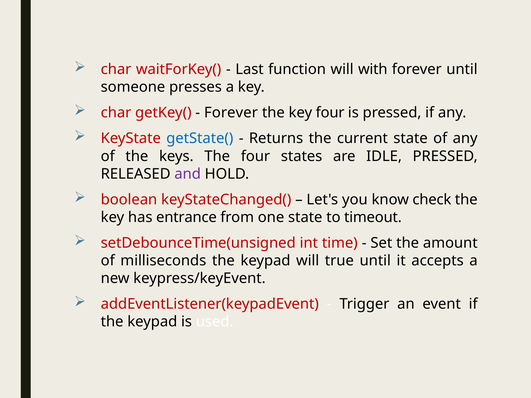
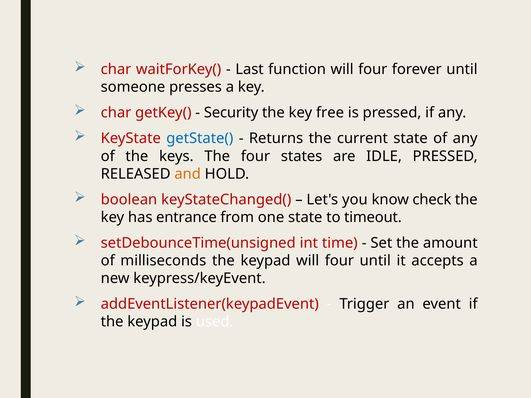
function will with: with -> four (373, 69)
Forever: Forever -> Security (231, 113)
key four: four -> free (330, 113)
and colour: purple -> orange (188, 174)
keypad will true: true -> four (339, 261)
